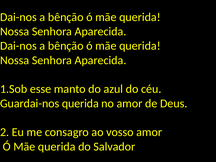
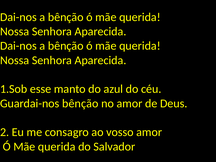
Guardai-nos querida: querida -> bênção (80, 103)
